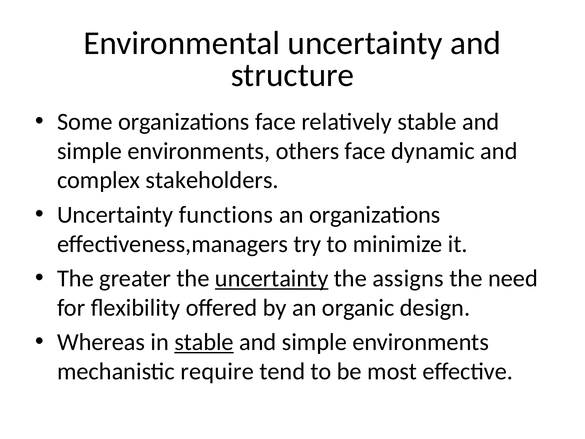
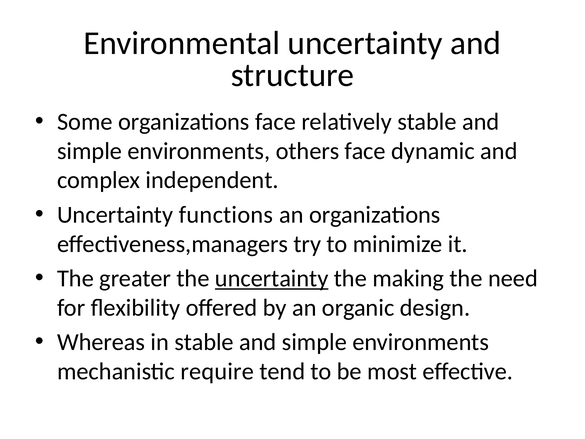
stakeholders: stakeholders -> independent (212, 180)
assigns: assigns -> making (408, 278)
stable underline: present -> none (204, 342)
